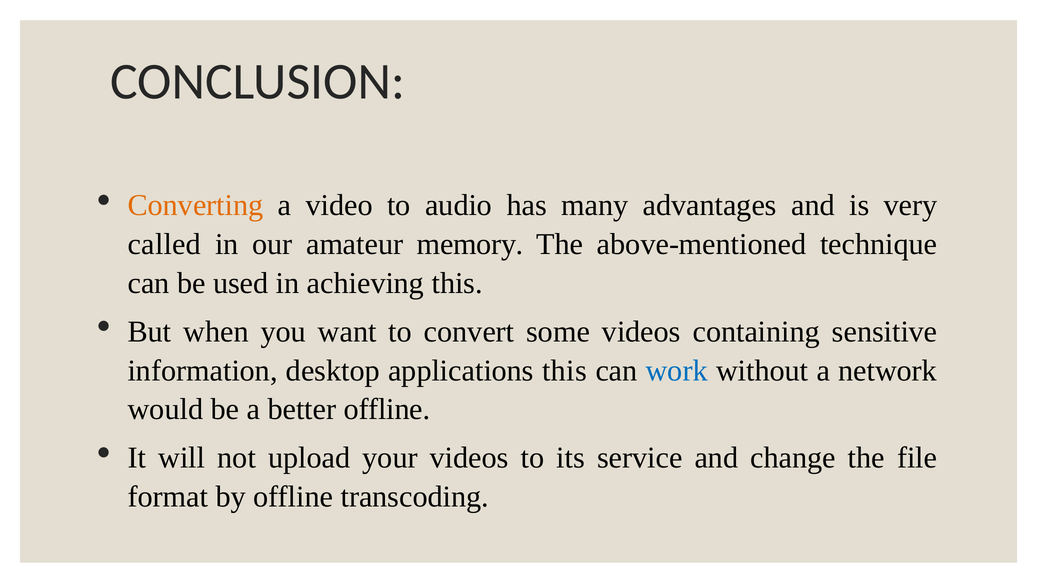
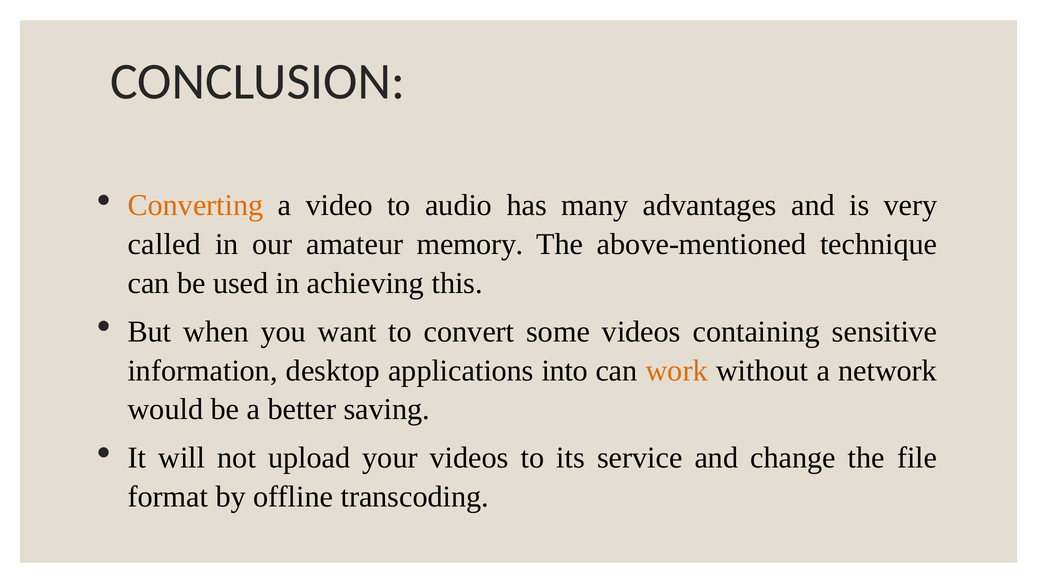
applications this: this -> into (565, 371)
work colour: blue -> orange (677, 371)
better offline: offline -> saving (387, 410)
